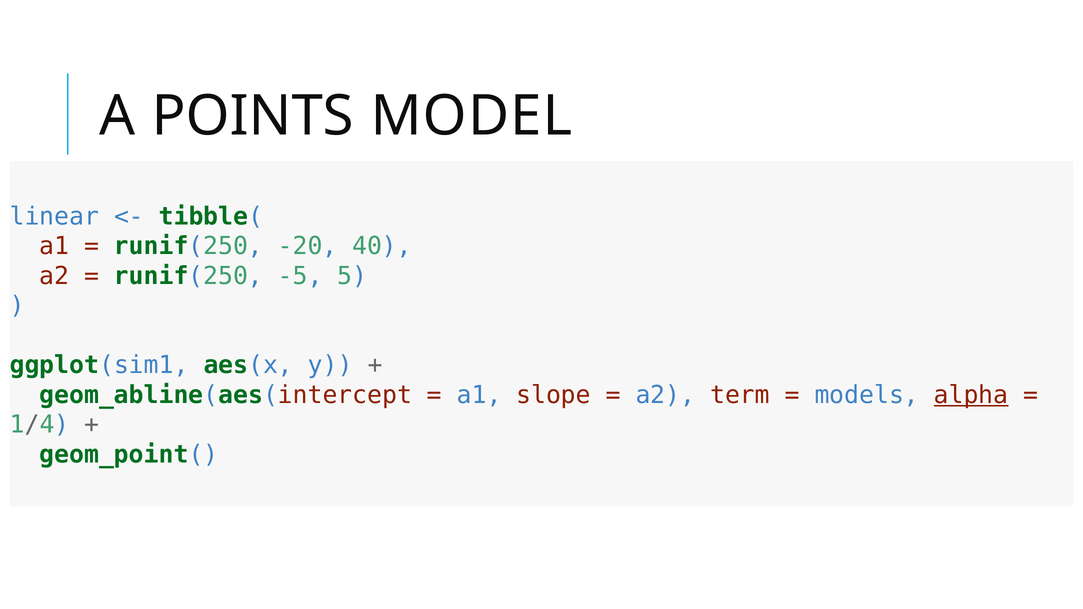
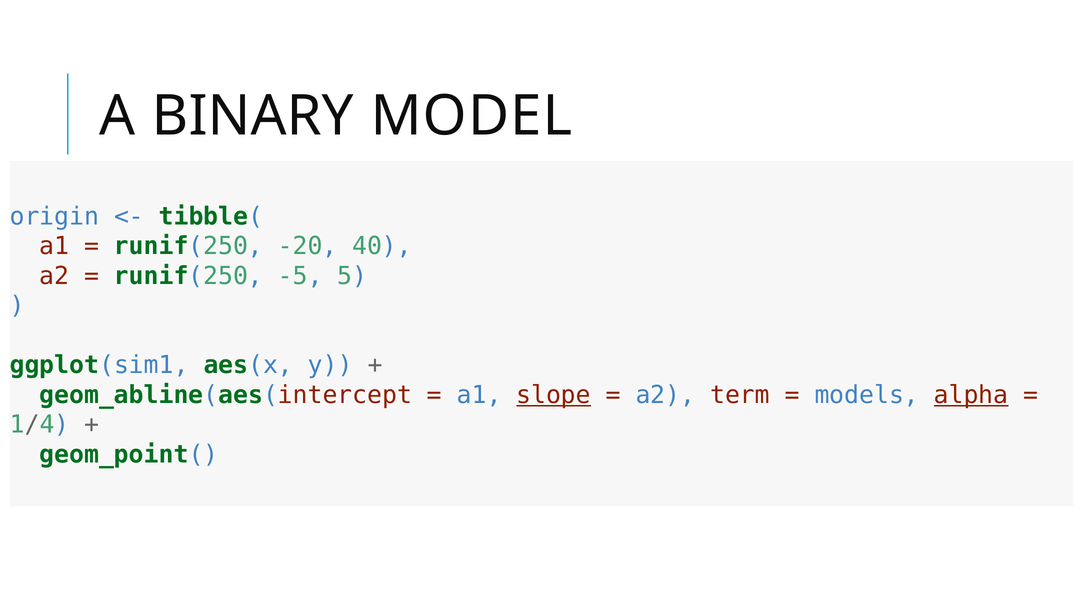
POINTS: POINTS -> BINARY (253, 116)
linear: linear -> origin (54, 216)
slope underline: none -> present (554, 395)
